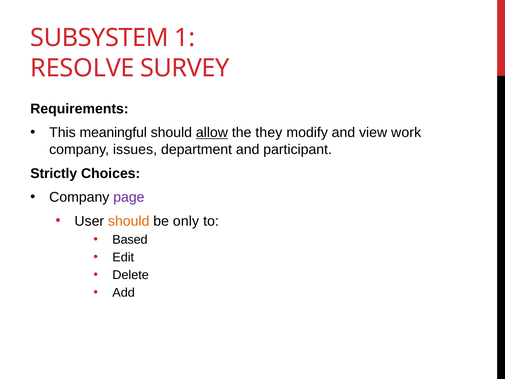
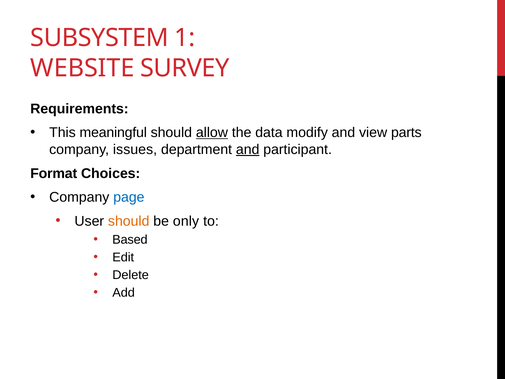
RESOLVE: RESOLVE -> WEBSITE (82, 68)
they: they -> data (269, 133)
work: work -> parts (406, 133)
and underline: none -> present (248, 149)
Strictly: Strictly -> Format (54, 173)
page colour: purple -> blue (129, 197)
